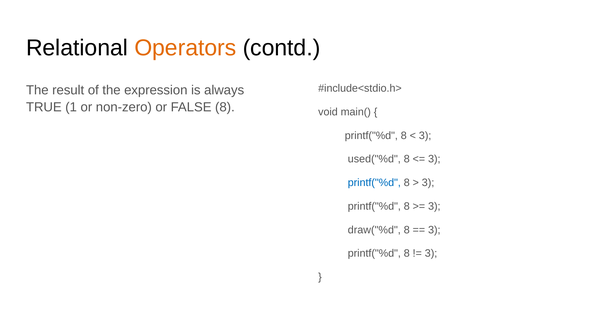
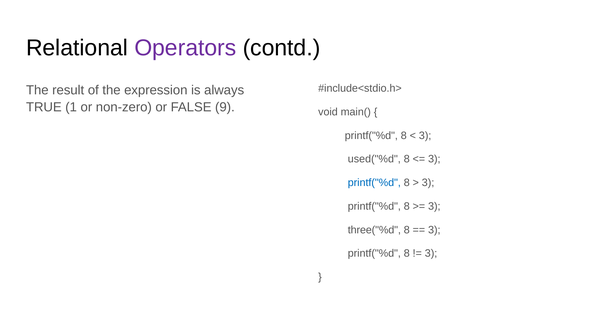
Operators colour: orange -> purple (185, 48)
FALSE 8: 8 -> 9 (225, 107)
draw("%d: draw("%d -> three("%d (374, 229)
